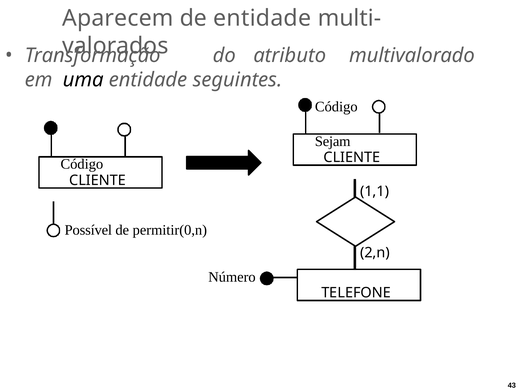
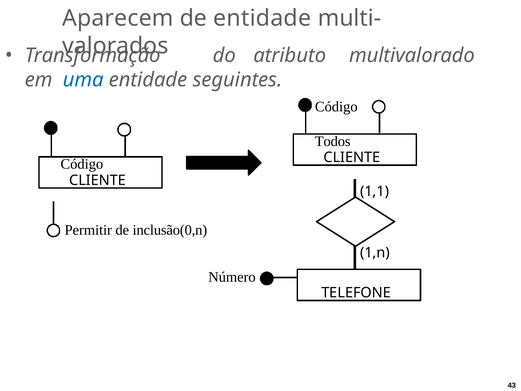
uma colour: black -> blue (83, 80)
Sejam: Sejam -> Todos (333, 141)
Possível: Possível -> Permitir (88, 230)
permitir(0,n: permitir(0,n -> inclusão(0,n (170, 230)
2,n: 2,n -> 1,n (375, 253)
